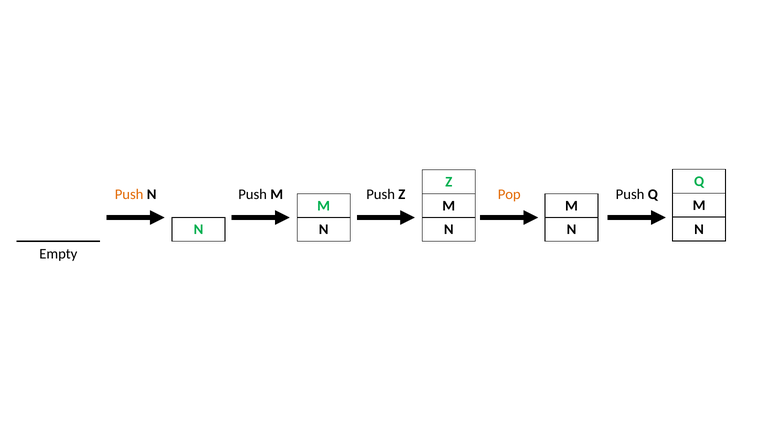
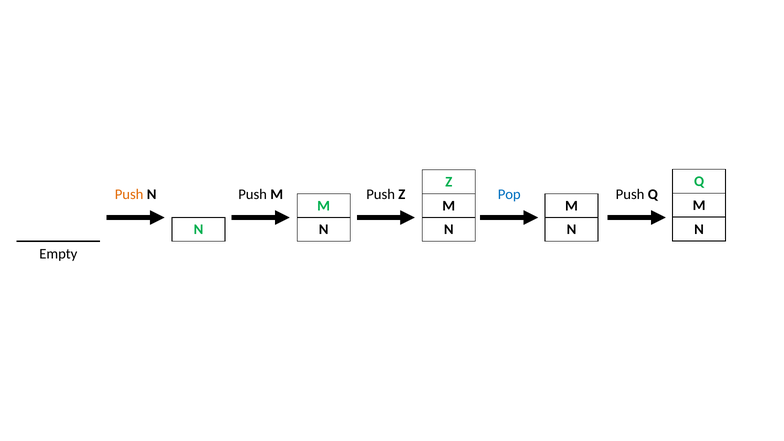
Pop colour: orange -> blue (509, 195)
